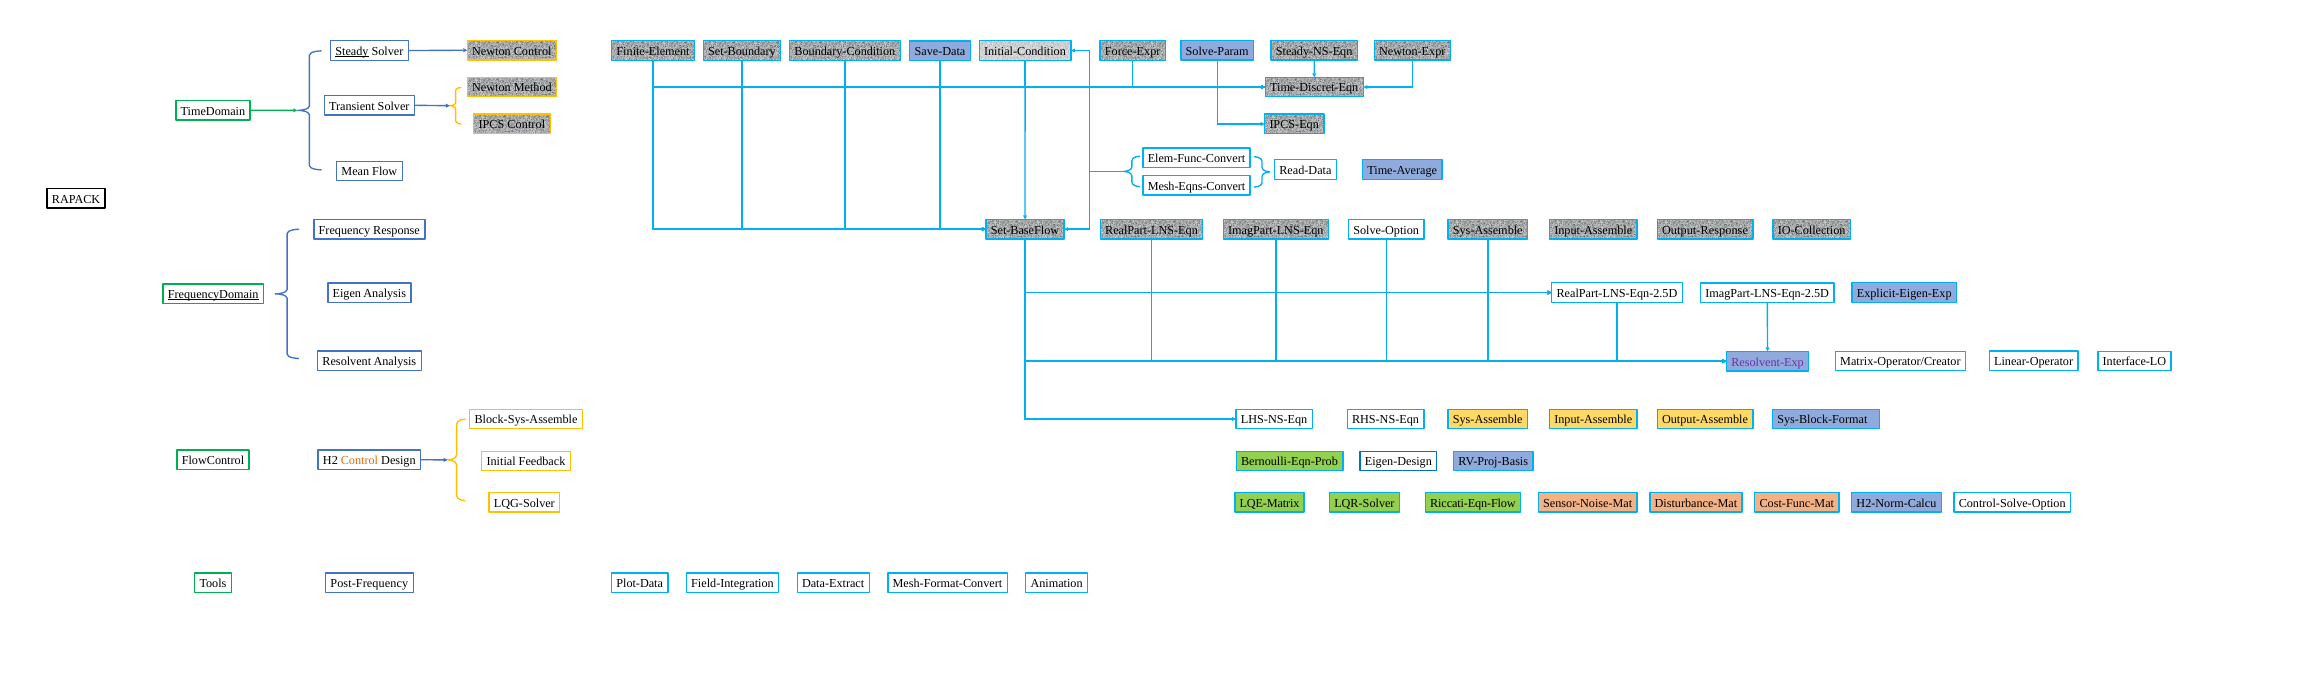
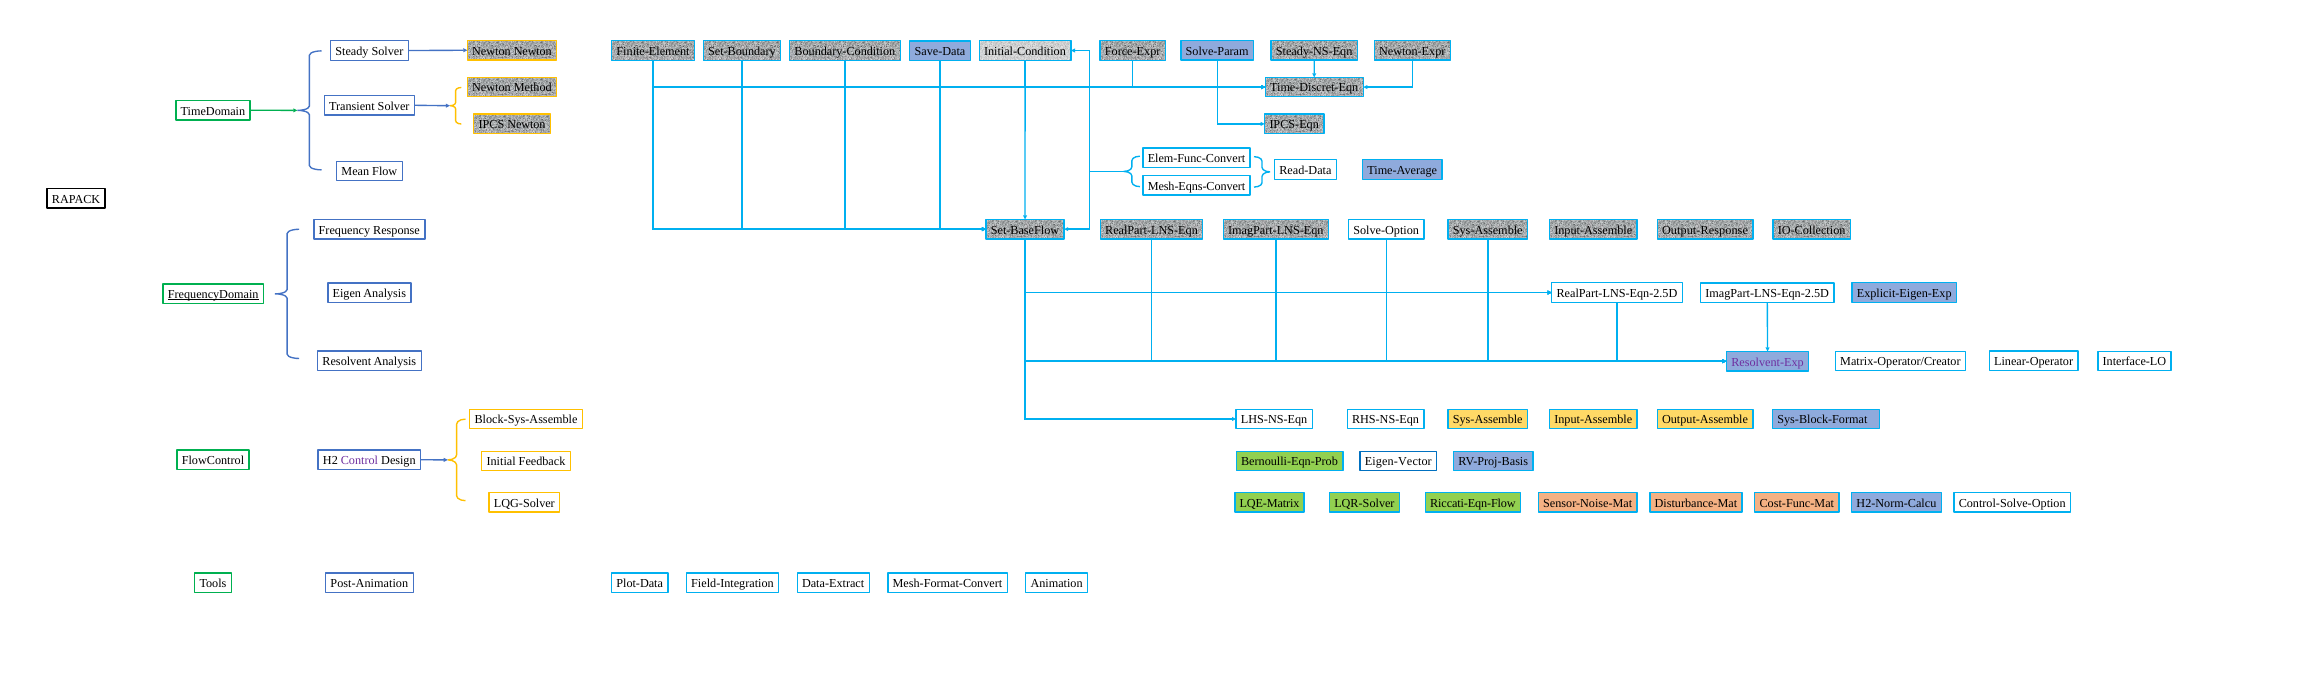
Control: Control -> Newton (533, 51)
Steady underline: present -> none (352, 51)
IPCS Control: Control -> Newton (526, 125)
Control colour: orange -> purple (359, 460)
Eigen-Design: Eigen-Design -> Eigen-Vector (1398, 462)
Post-Frequency: Post-Frequency -> Post-Animation (369, 583)
